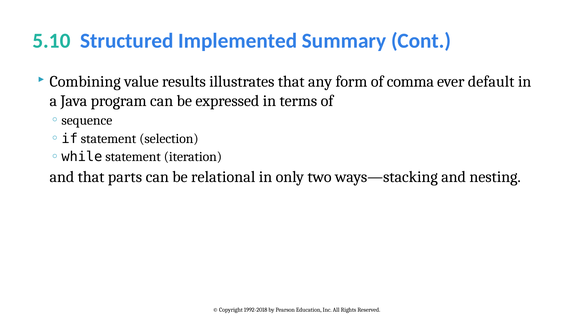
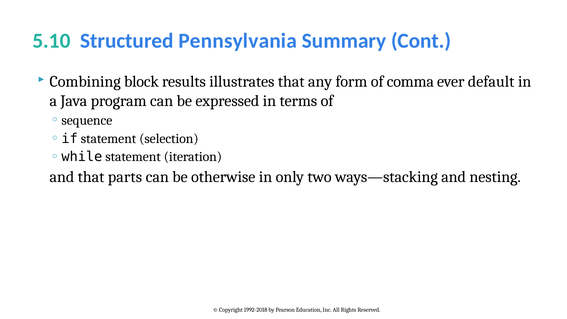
Implemented: Implemented -> Pennsylvania (238, 41)
value: value -> block (141, 82)
relational: relational -> otherwise (223, 177)
